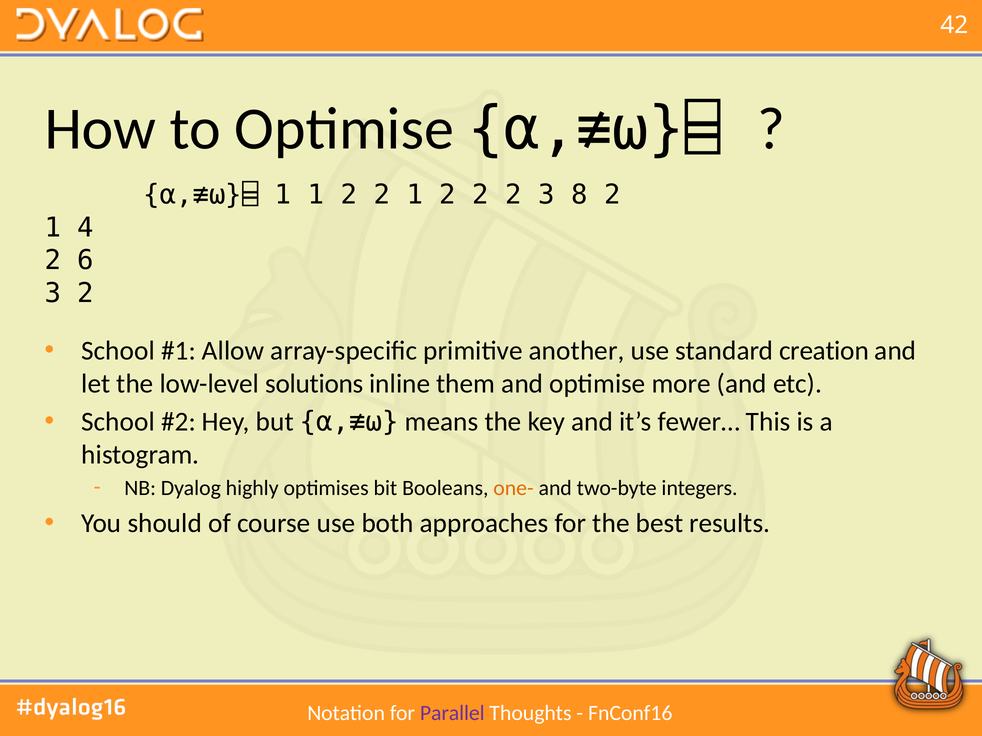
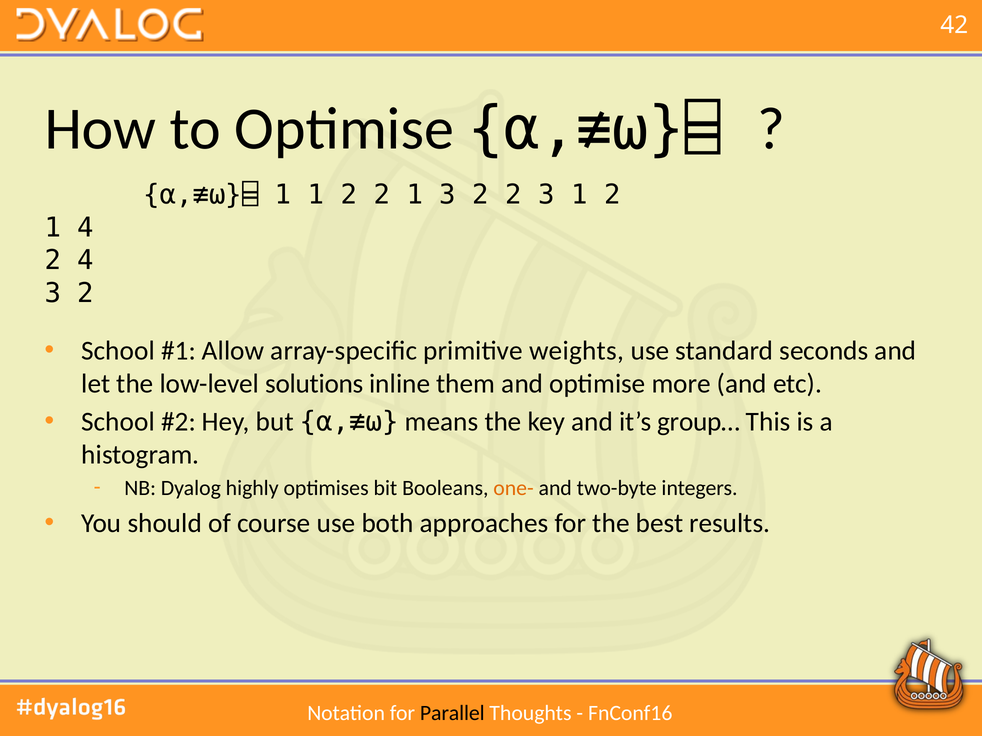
2 1 2: 2 -> 3 (448, 195)
3 8: 8 -> 1 (579, 195)
2 6: 6 -> 4 (86, 261)
another: another -> weights (577, 351)
creation: creation -> seconds (824, 351)
fewer…: fewer… -> group… (699, 422)
Parallel colour: purple -> black (452, 714)
